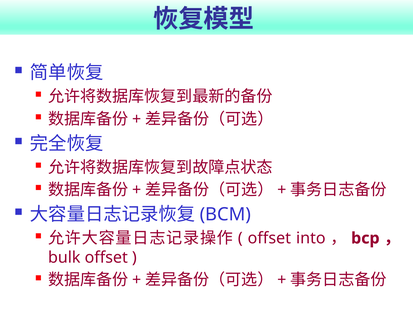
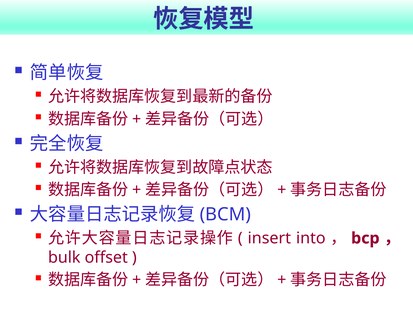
offset: offset -> insert (269, 238)
